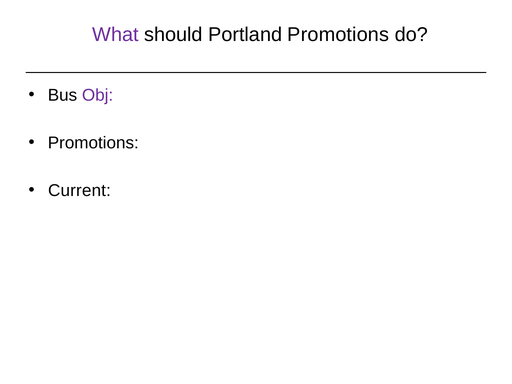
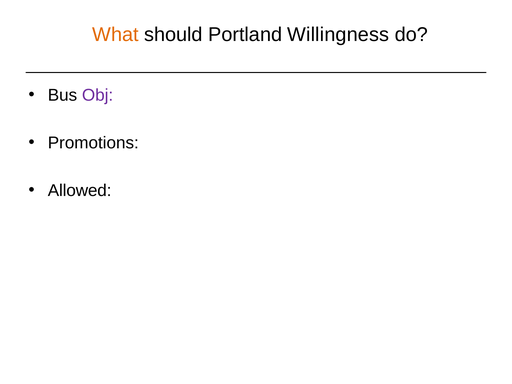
What colour: purple -> orange (115, 35)
Portland Promotions: Promotions -> Willingness (338, 35)
Current: Current -> Allowed (80, 191)
